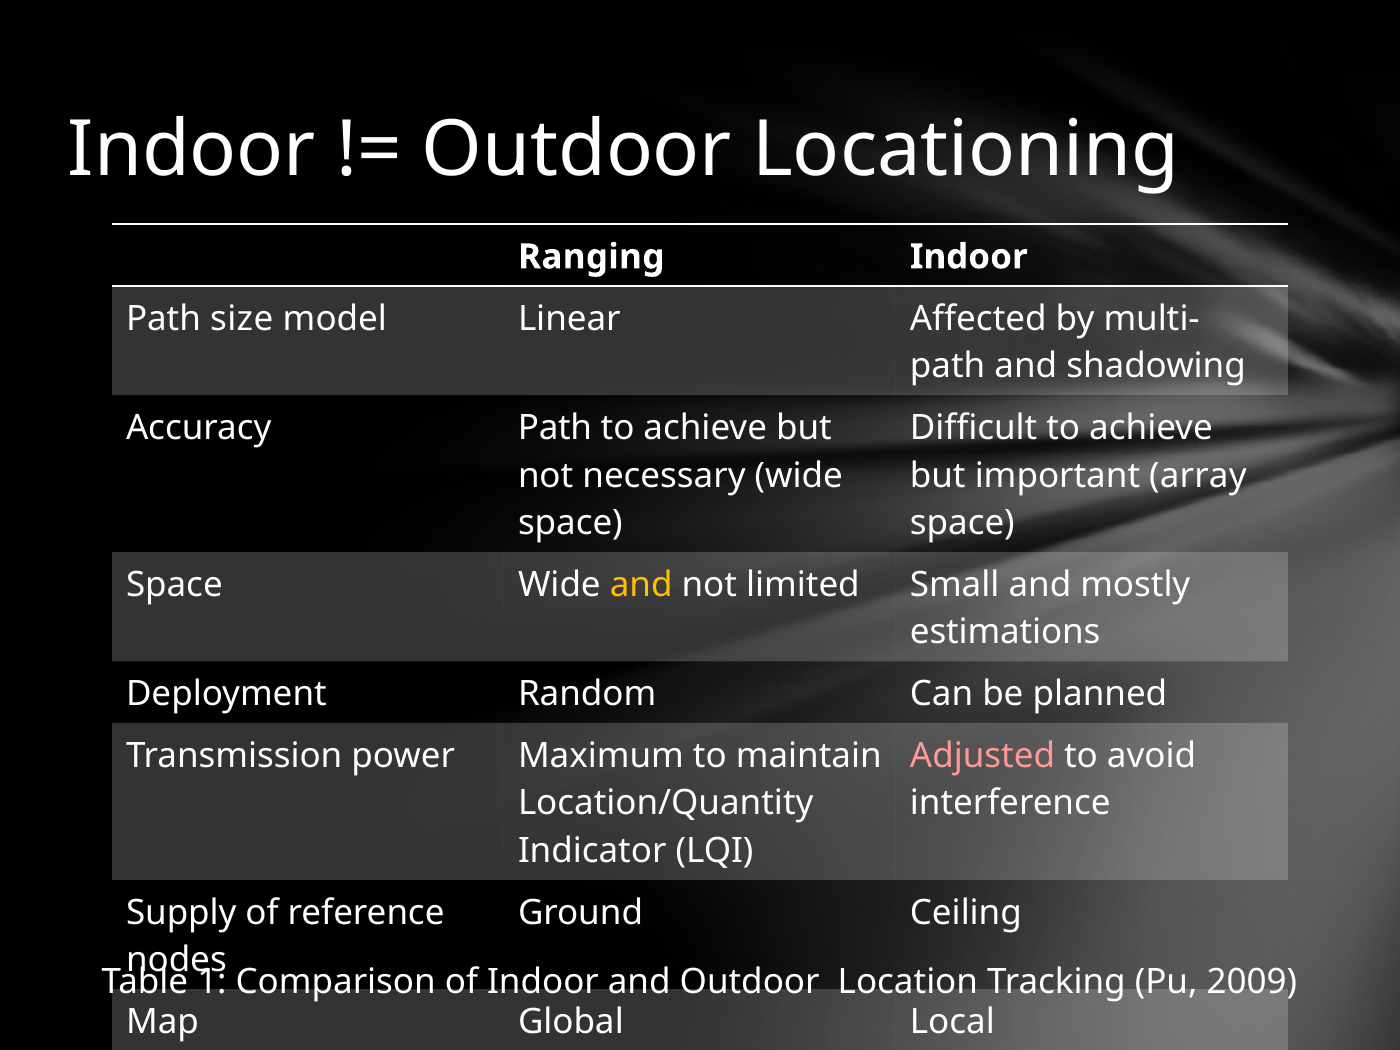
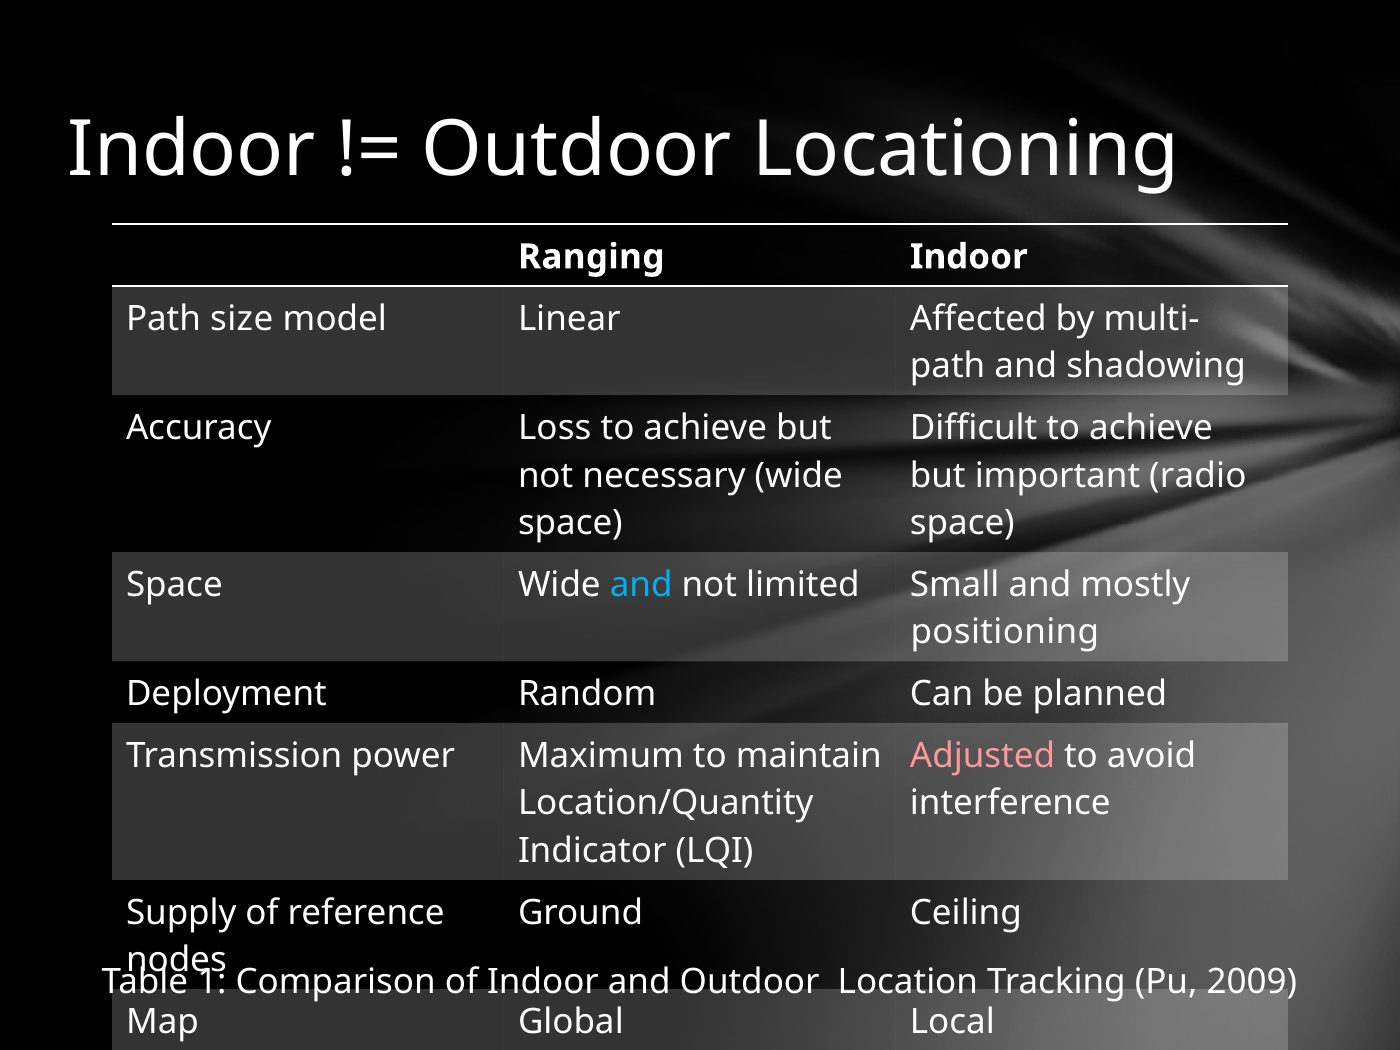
Accuracy Path: Path -> Loss (555, 428)
array: array -> radio (1198, 475)
and colour: yellow -> light blue (641, 585)
estimations: estimations -> positioning (1005, 632)
